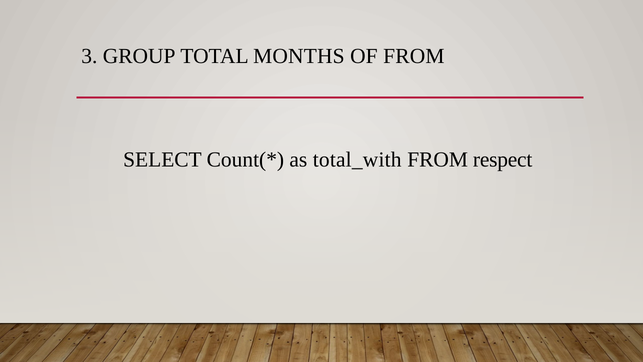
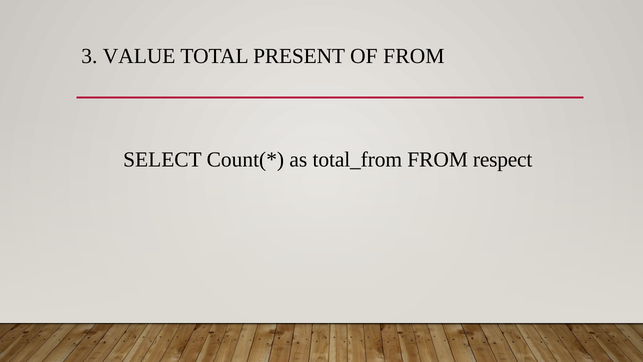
GROUP: GROUP -> VALUE (139, 56)
MONTHS: MONTHS -> PRESENT (299, 56)
total_with: total_with -> total_from (357, 159)
